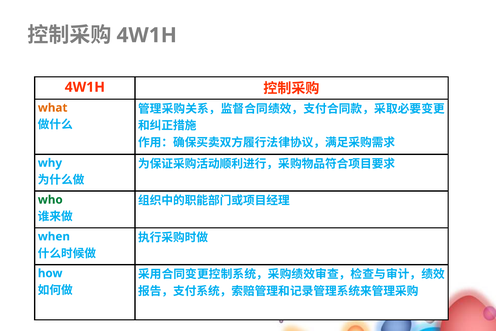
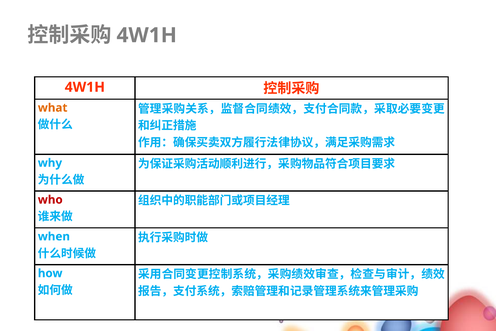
who colour: green -> red (50, 200)
